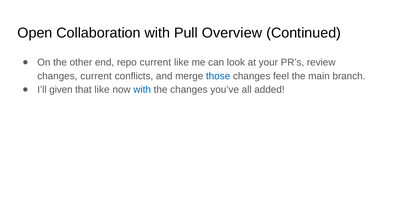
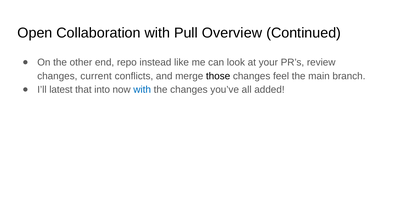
repo current: current -> instead (155, 62)
those colour: blue -> black (218, 76)
given: given -> latest (61, 90)
that like: like -> into (102, 90)
